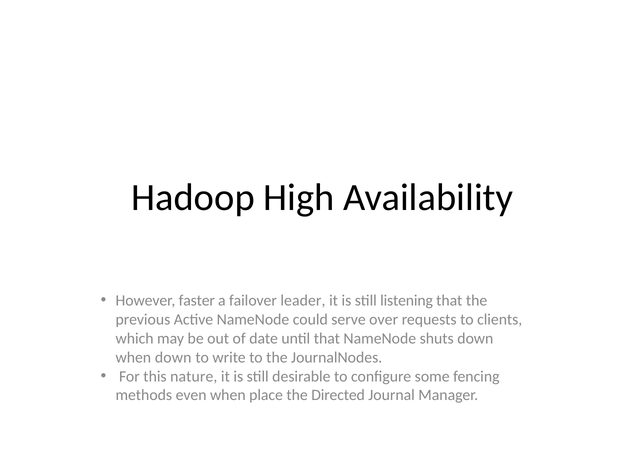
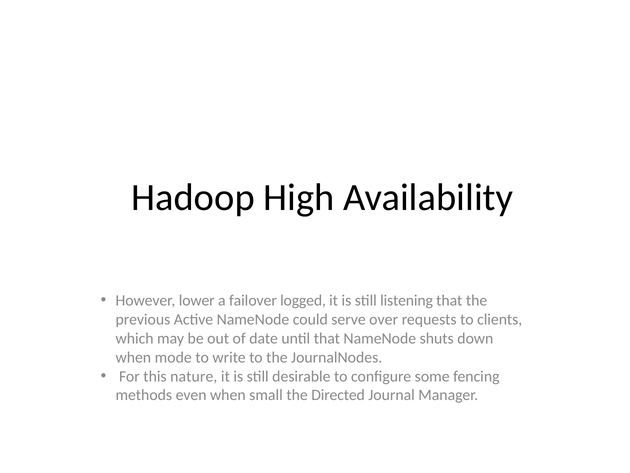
faster: faster -> lower (197, 300)
leader: leader -> logged (303, 300)
when down: down -> mode (173, 357)
place: place -> small (266, 395)
